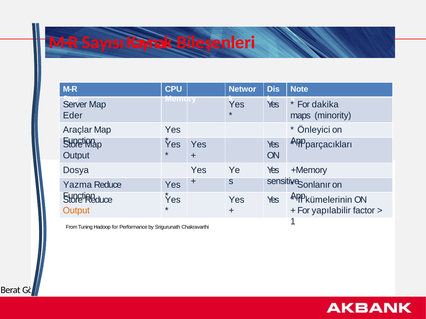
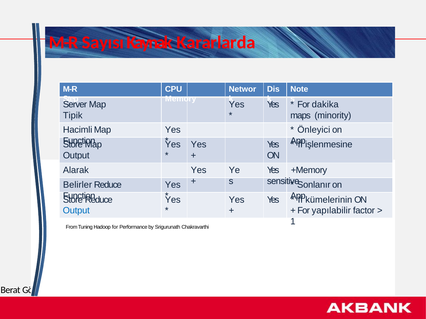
Bileşenleri: Bileşenleri -> Kararlarda (216, 43)
Eder: Eder -> Tipik (73, 115)
Araçlar: Araçlar -> Hacimli (78, 130)
parçacıkları: parçacıkları -> işlenmesine (329, 145)
Dosya: Dosya -> Alarak (76, 170)
Yazma: Yazma -> Belirler (78, 185)
Output colour: orange -> blue (76, 211)
